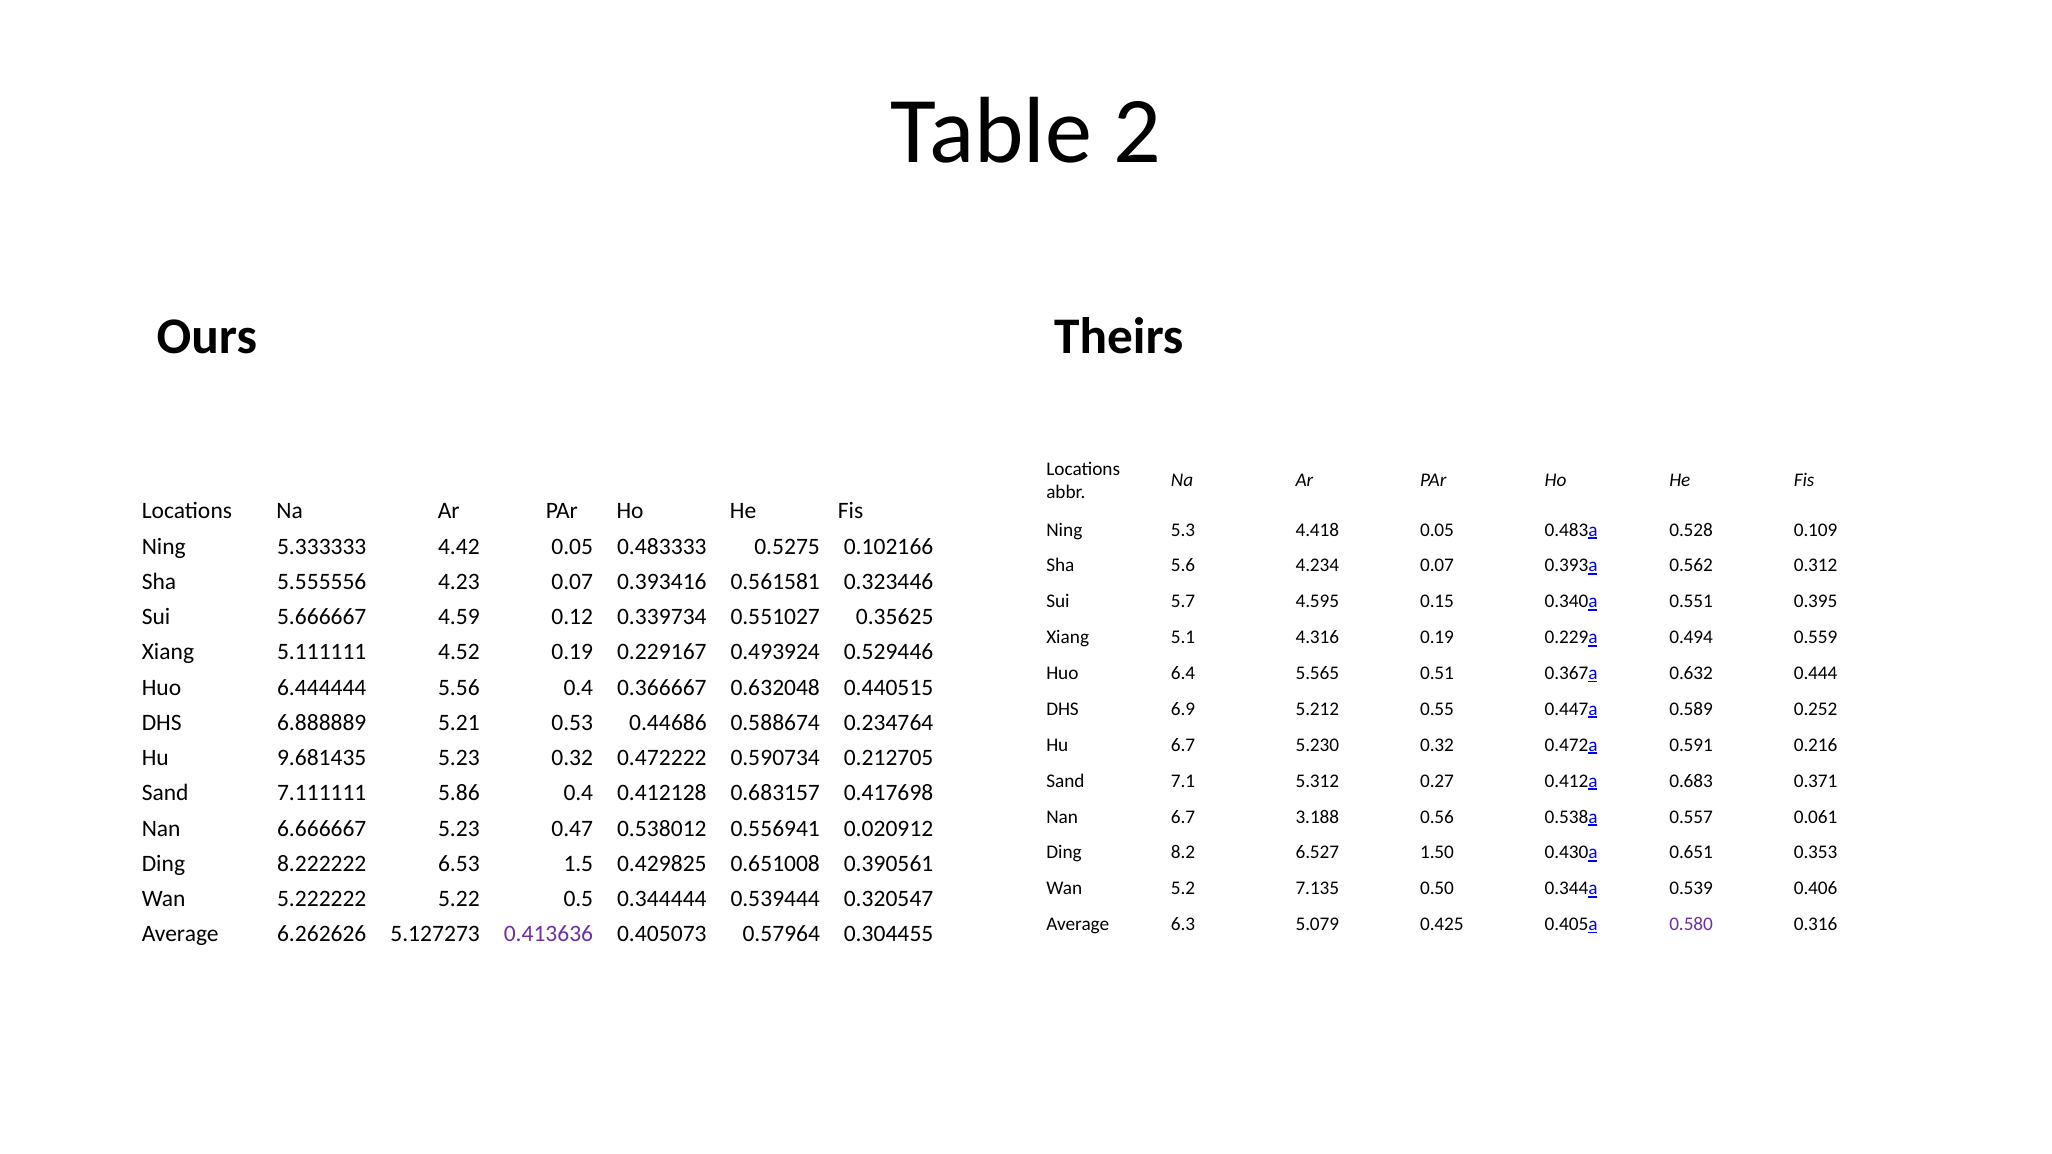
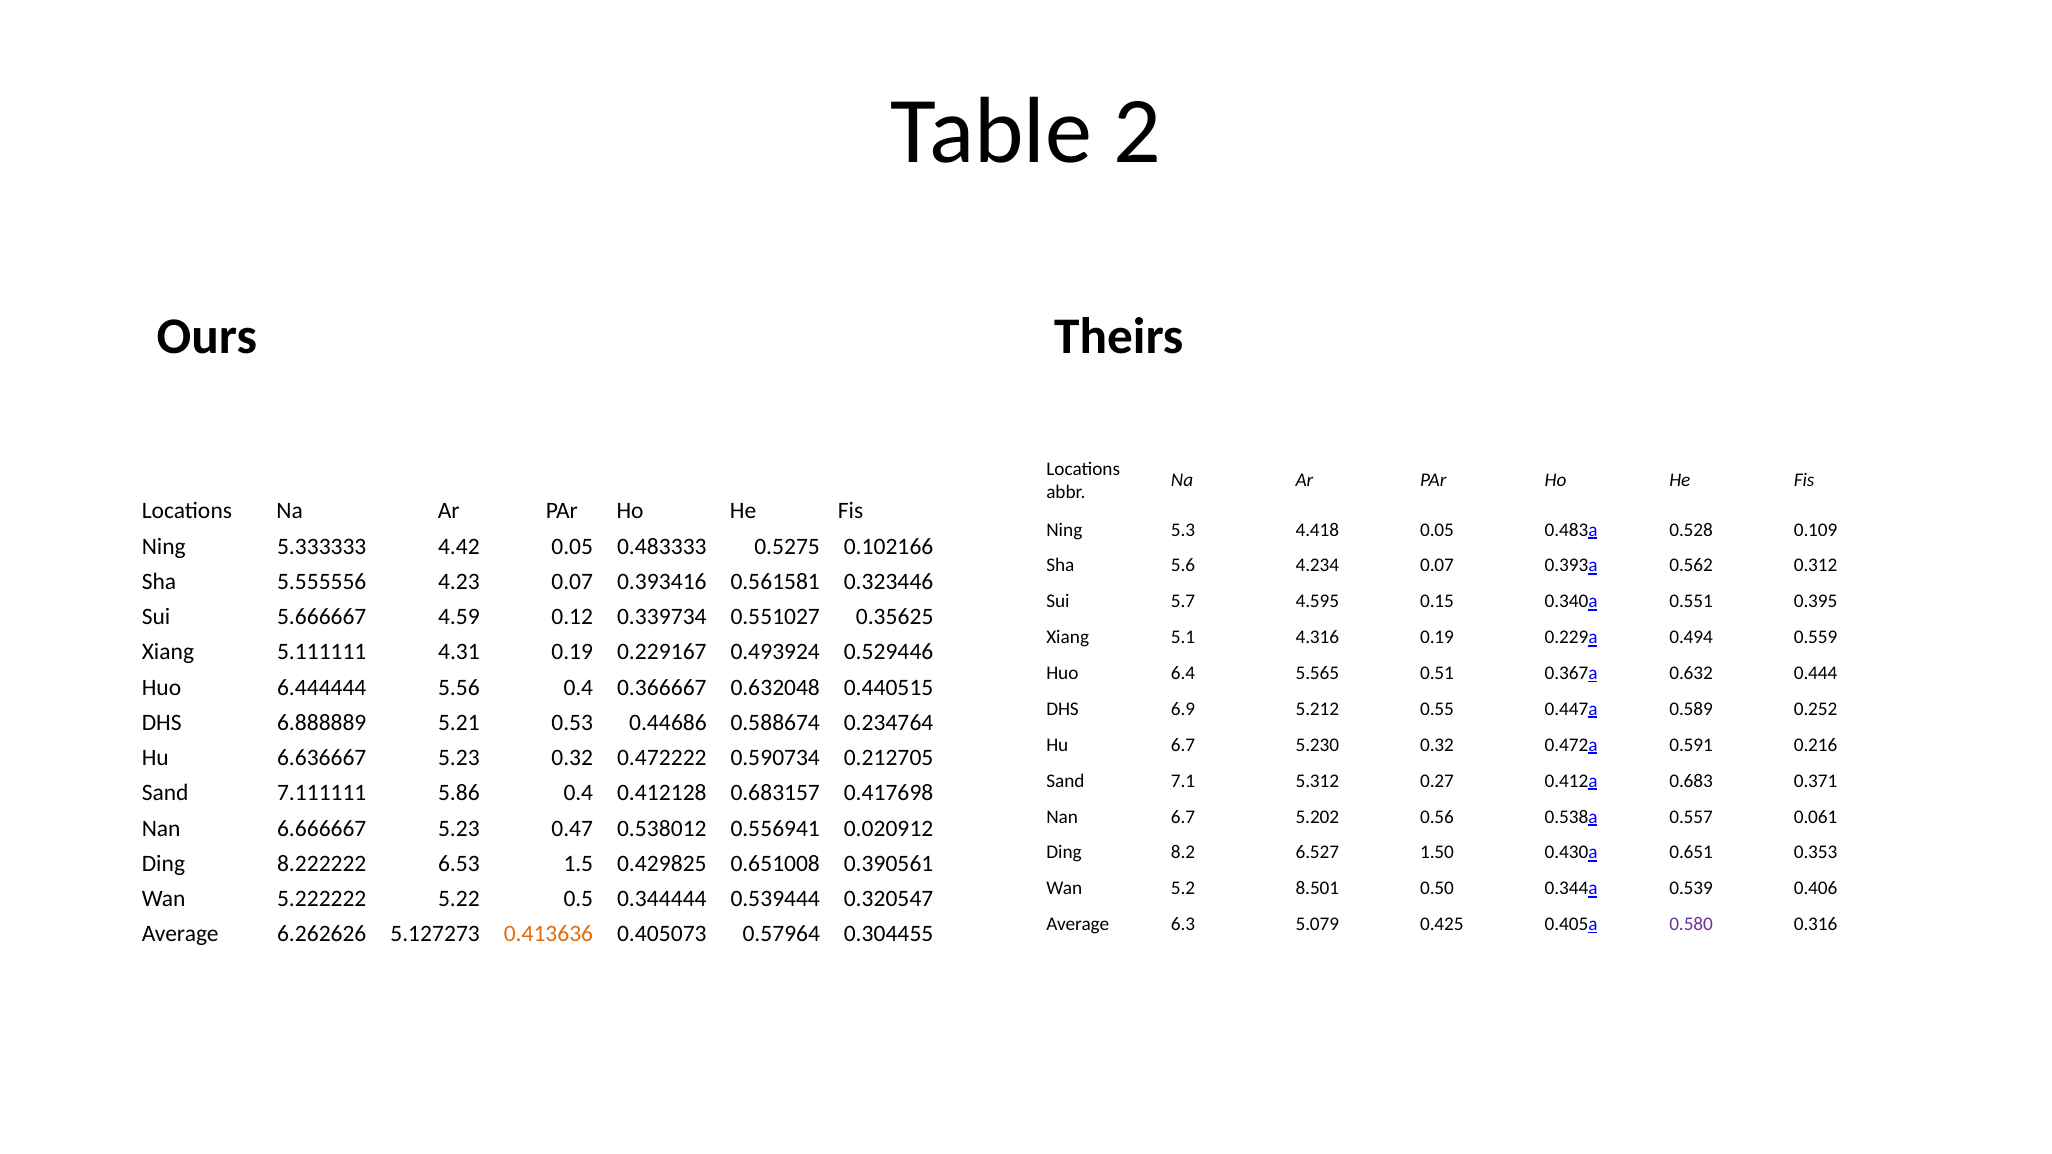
4.52: 4.52 -> 4.31 (459, 652)
9.681435: 9.681435 -> 6.636667 (322, 758)
3.188: 3.188 -> 5.202 (1317, 817)
7.135: 7.135 -> 8.501 (1317, 889)
0.413636 colour: purple -> orange (548, 934)
